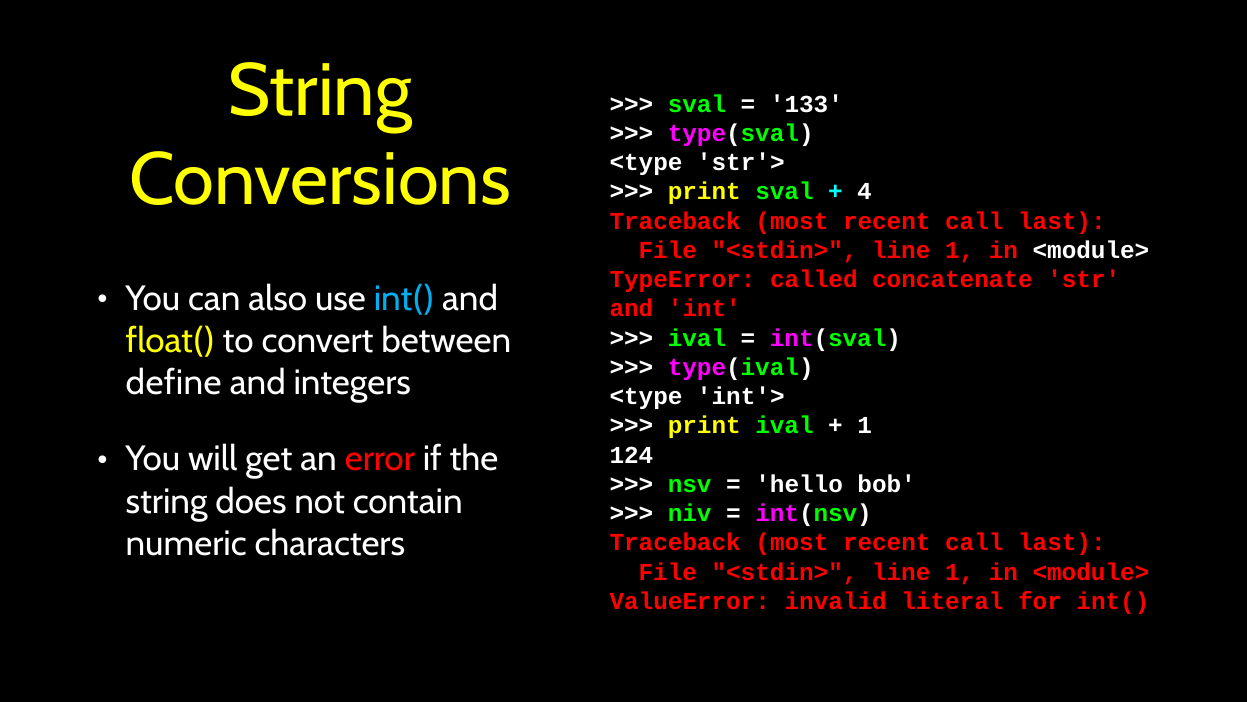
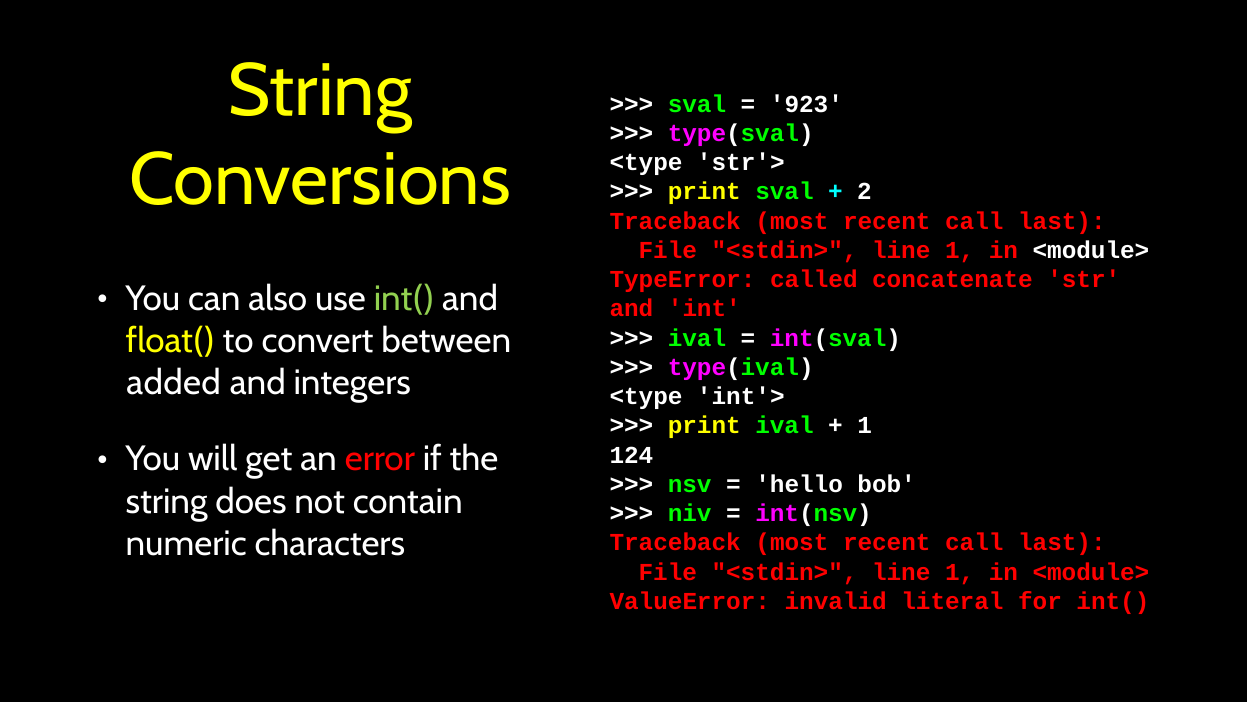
133: 133 -> 923 (806, 104)
4: 4 -> 2 (864, 192)
int( colour: light blue -> light green (404, 299)
define: define -> added (174, 383)
